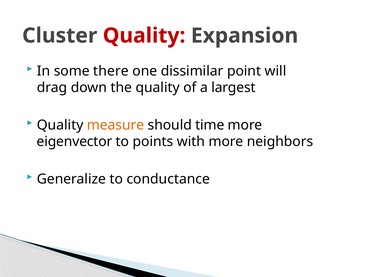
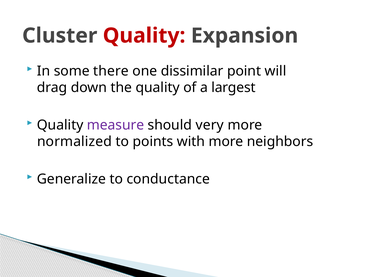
measure colour: orange -> purple (116, 125)
time: time -> very (210, 125)
eigenvector: eigenvector -> normalized (74, 142)
